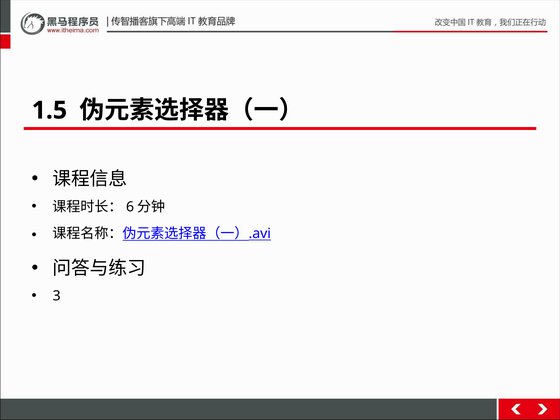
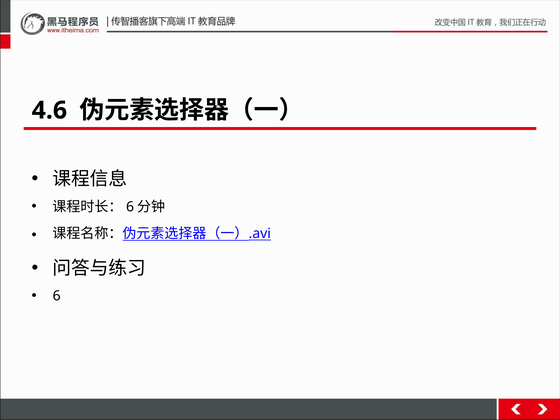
1.5: 1.5 -> 4.6 (49, 110)
3: 3 -> 6 (57, 296)
